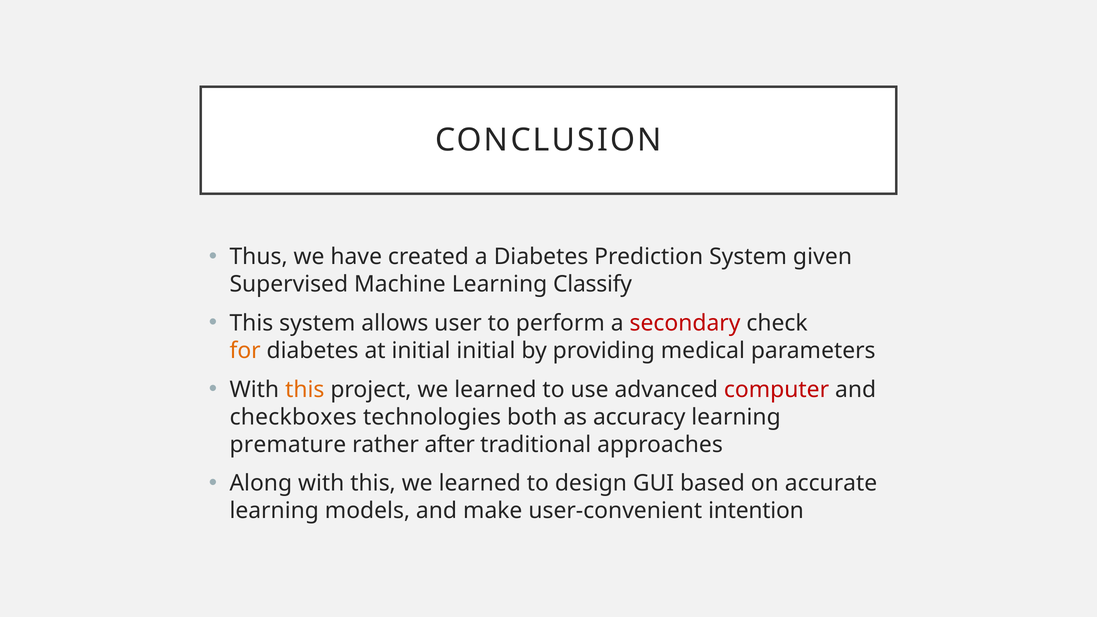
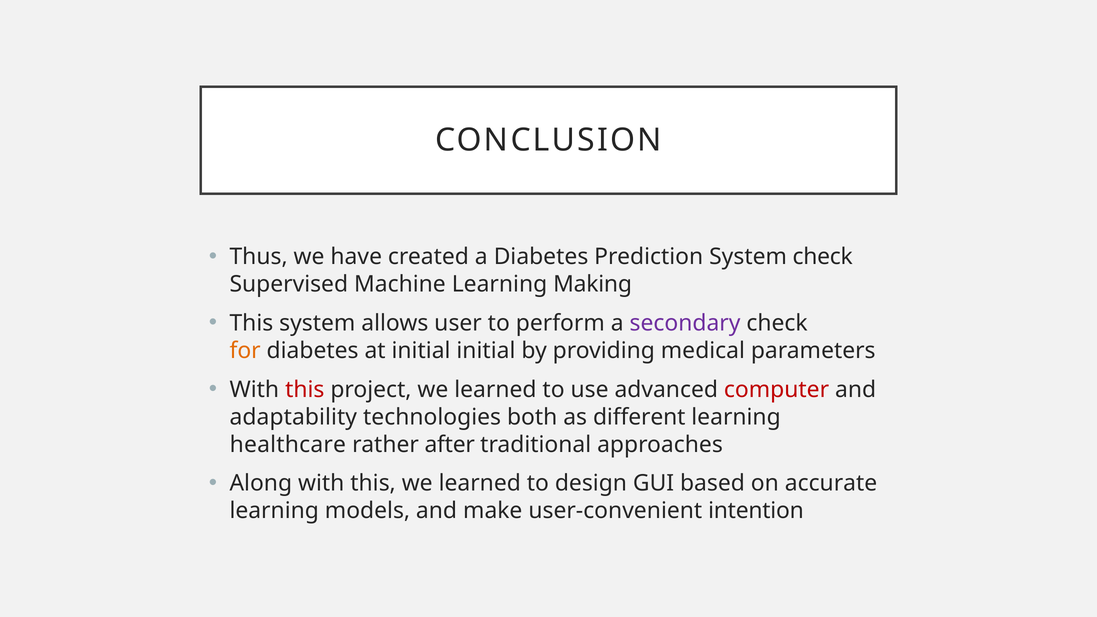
System given: given -> check (823, 257)
Classify: Classify -> Making (593, 284)
secondary colour: red -> purple (685, 323)
this colour: orange -> red (305, 390)
checkboxes: checkboxes -> adaptability (293, 417)
accuracy: accuracy -> different (639, 417)
premature: premature -> healthcare (288, 445)
